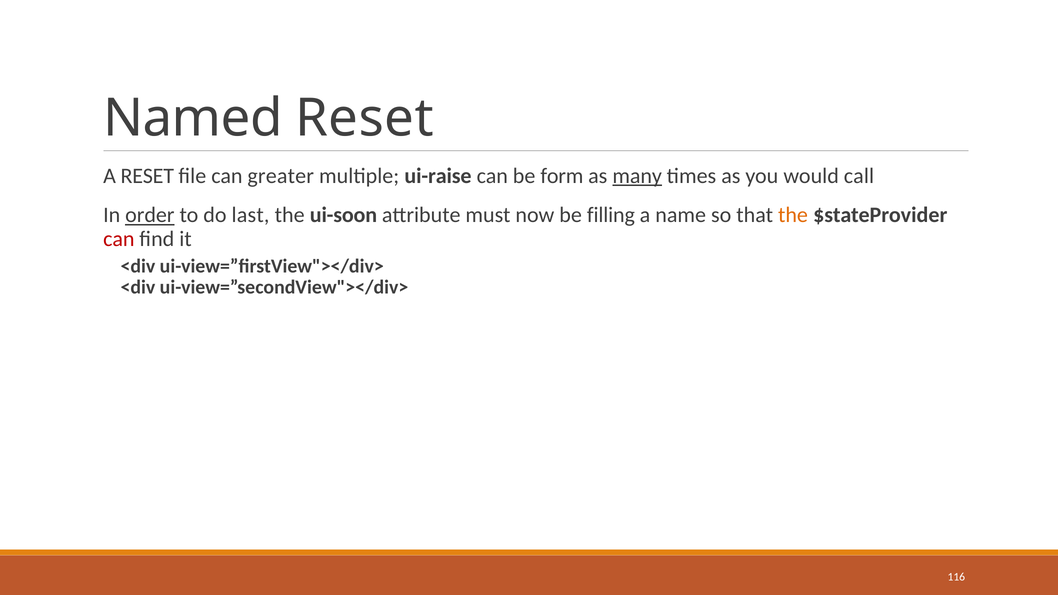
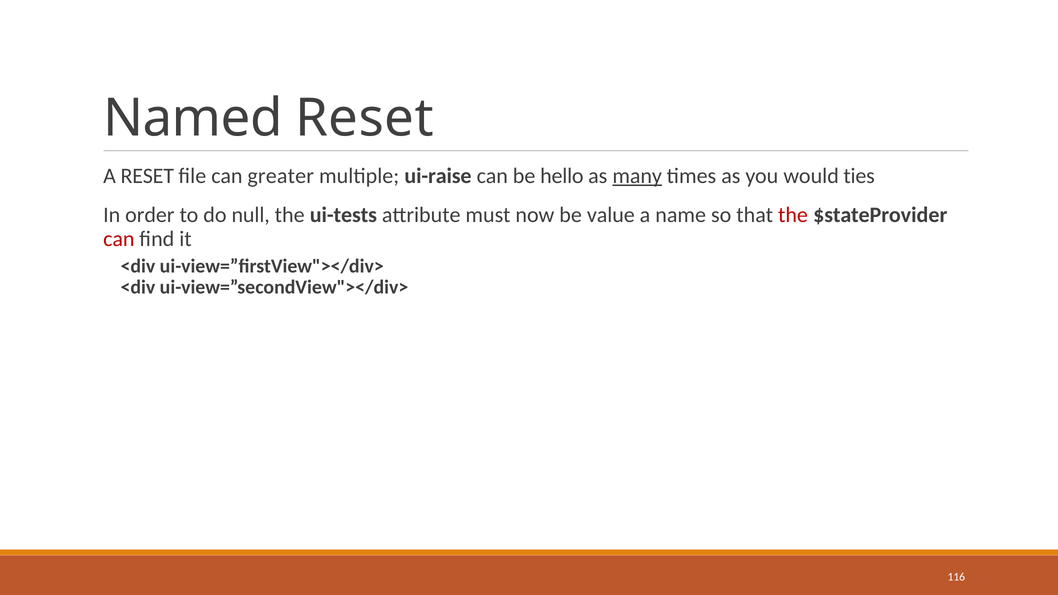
form: form -> hello (562, 176)
call: call -> ties (859, 176)
order underline: present -> none (150, 215)
last: last -> null (251, 215)
ui-soon: ui-soon -> ui-tests (343, 215)
filling: filling -> value (611, 215)
the colour: orange -> red (793, 215)
